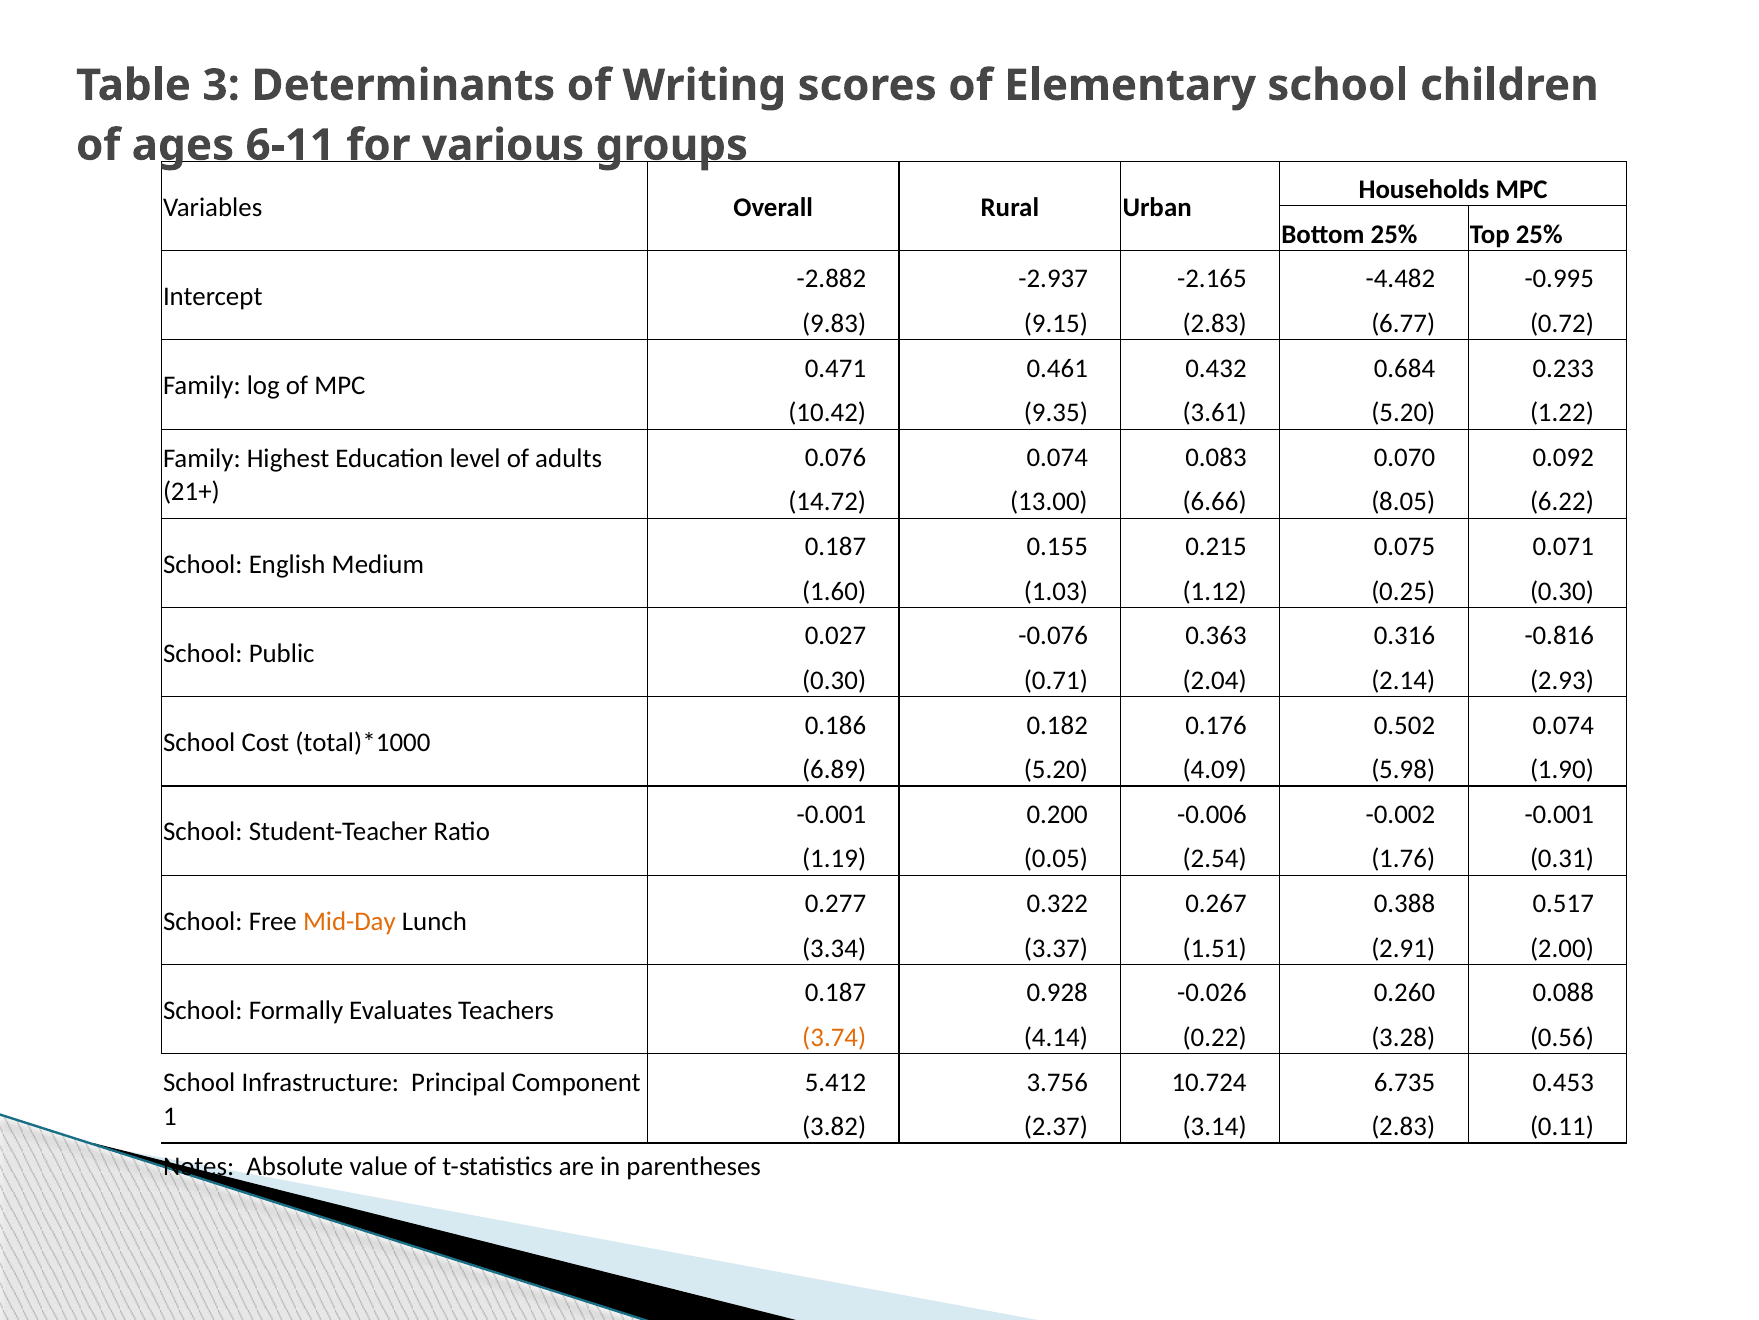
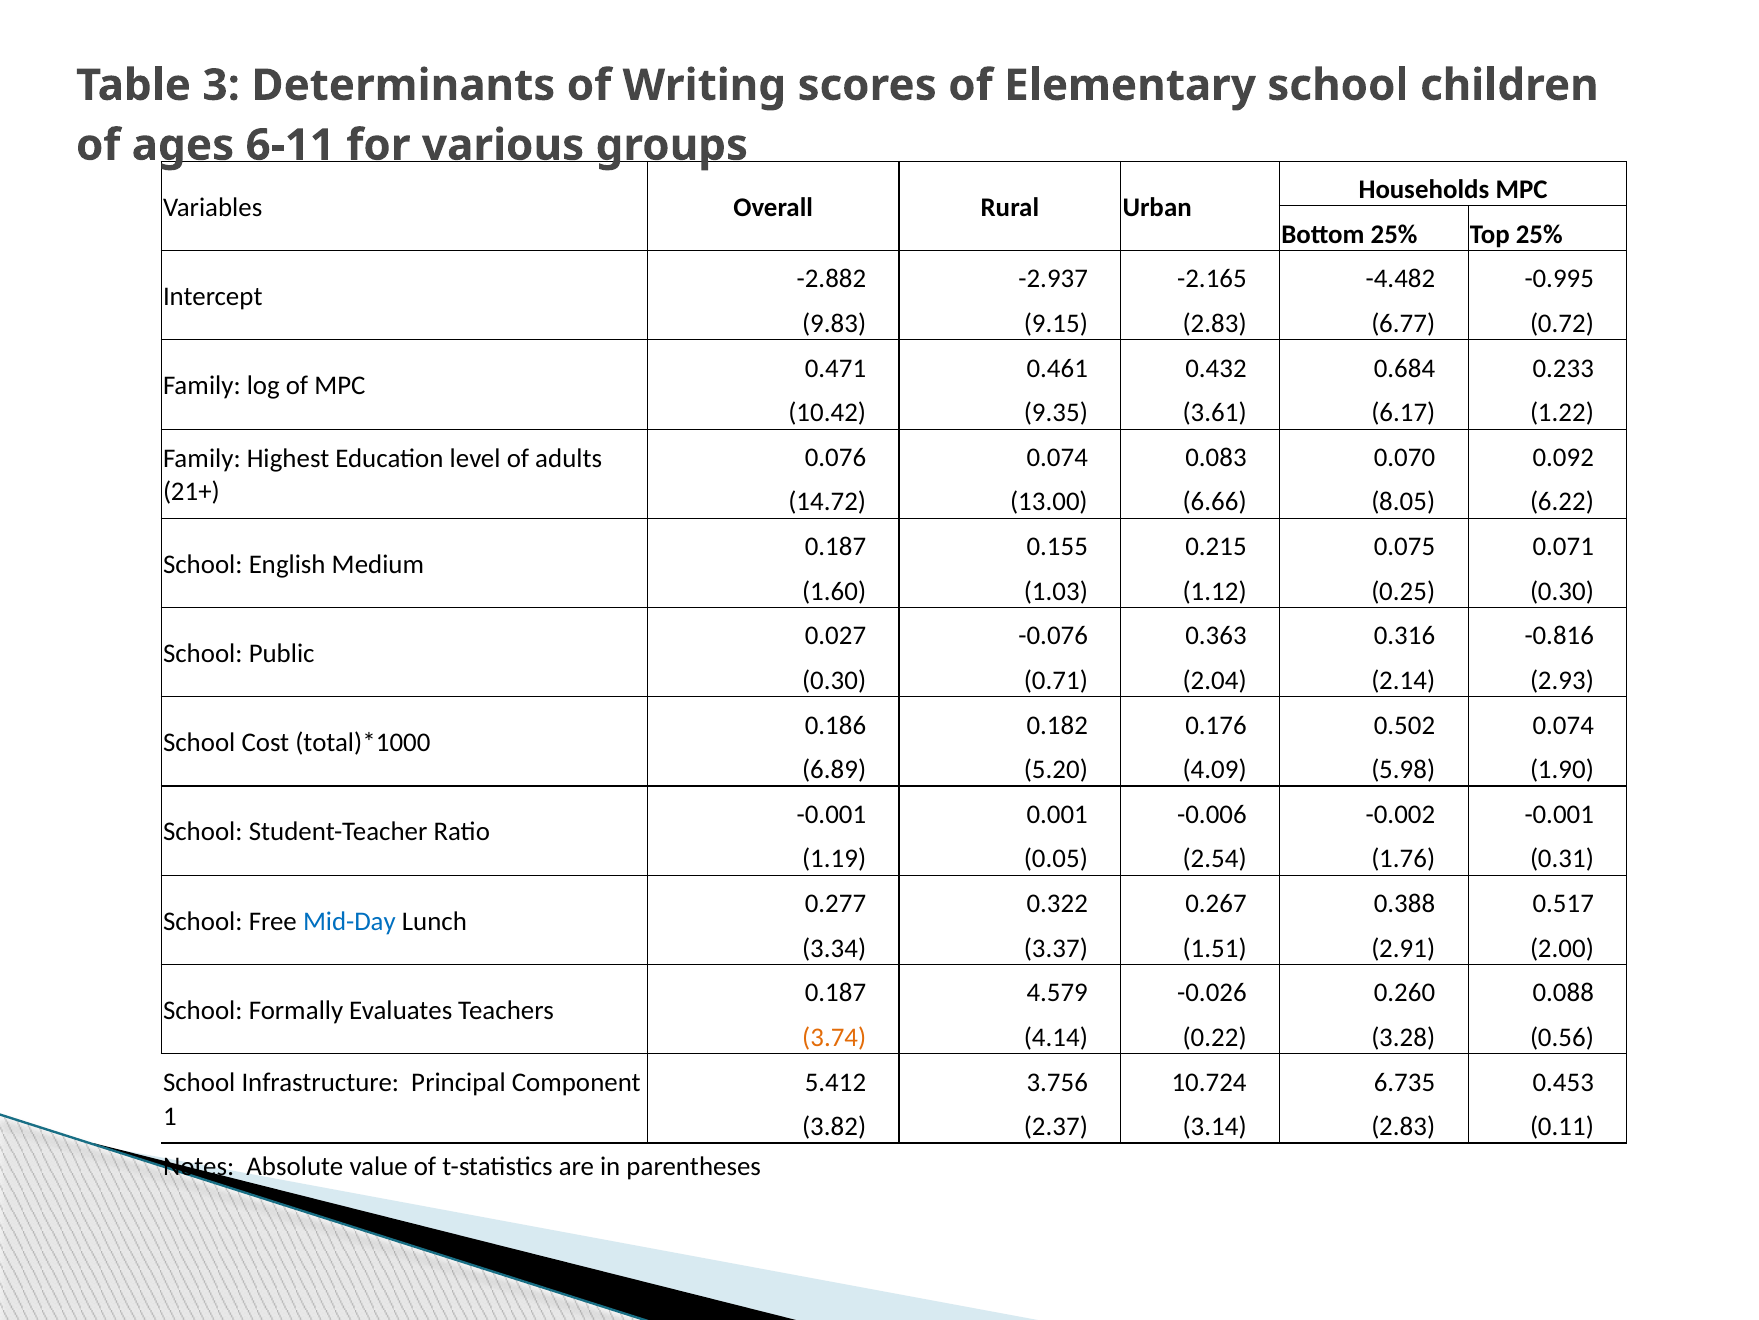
3.61 5.20: 5.20 -> 6.17 (1403, 413)
0.200: 0.200 -> 0.001 (1057, 814)
Mid-Day colour: orange -> blue (349, 921)
0.928: 0.928 -> 4.579 (1057, 992)
